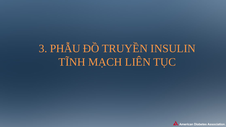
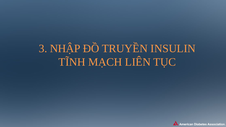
PHẪU: PHẪU -> NHẬP (65, 49)
